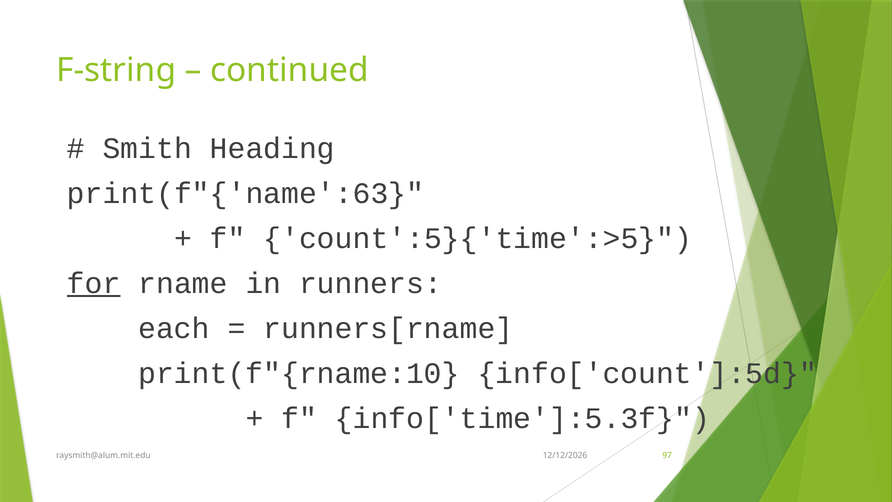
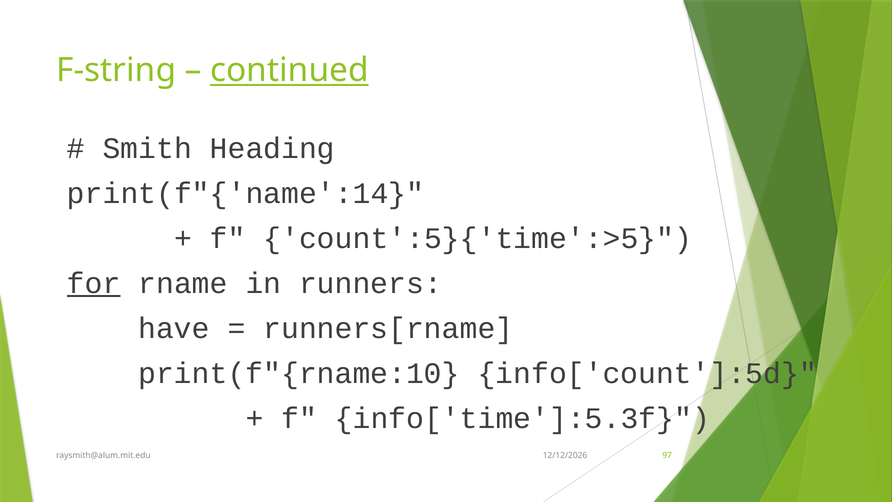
continued underline: none -> present (289, 70)
print(f"{'name':63: print(f"{'name':63 -> print(f"{'name':14 (246, 193)
each: each -> have (174, 328)
